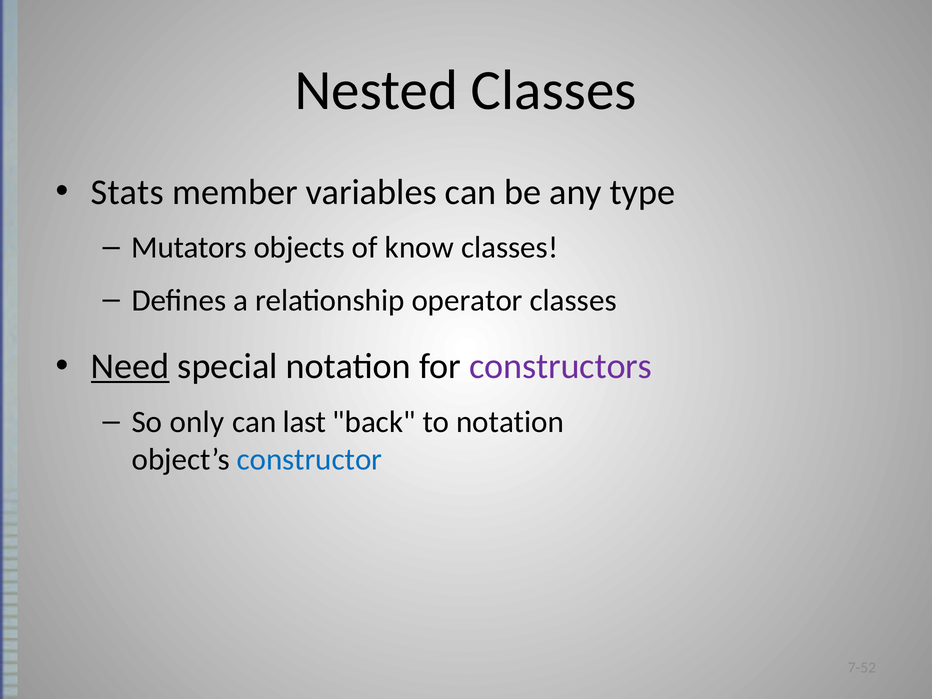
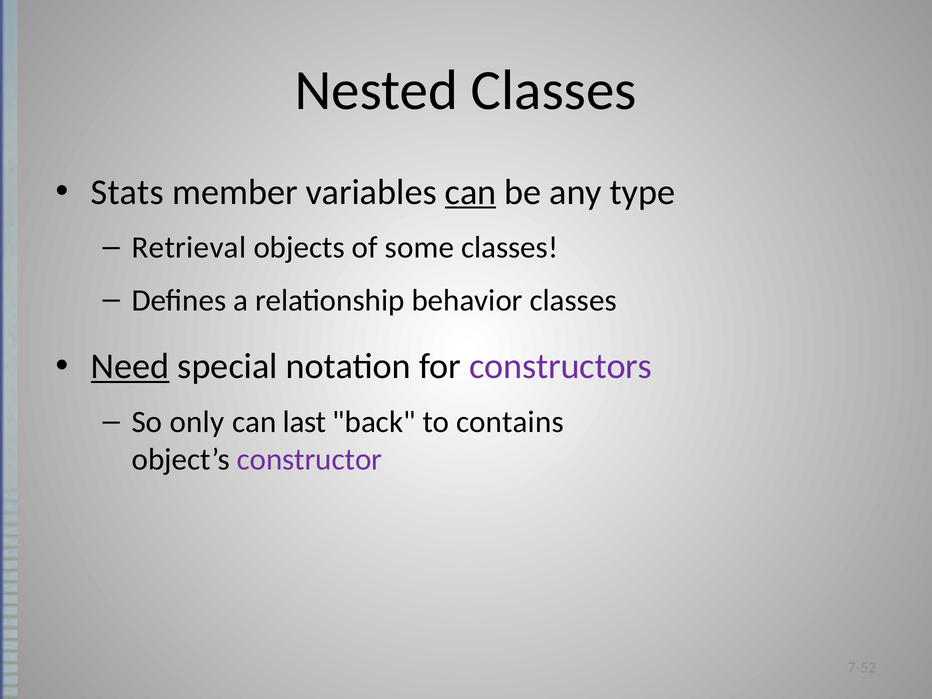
can underline: none -> present (471, 192)
Mutators: Mutators -> Retrieval (189, 248)
know: know -> some (419, 248)
operator: operator -> behavior (467, 300)
to notation: notation -> contains (510, 422)
constructor colour: blue -> purple (309, 459)
